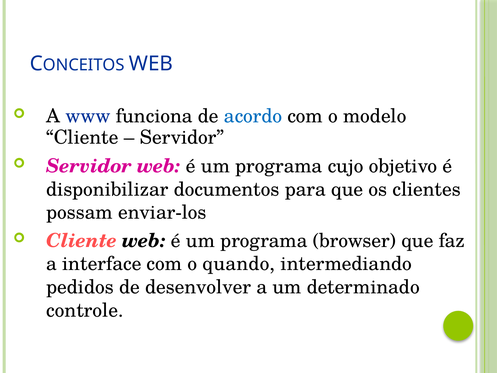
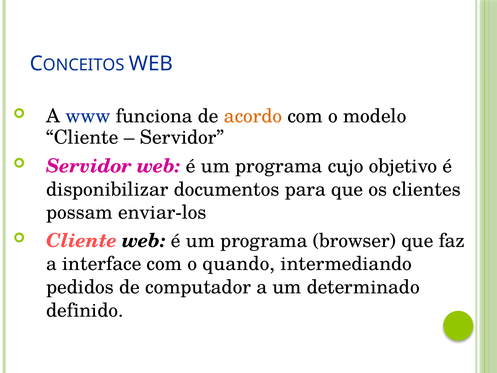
acordo colour: blue -> orange (253, 116)
desenvolver: desenvolver -> computador (198, 287)
controle: controle -> definido (85, 310)
